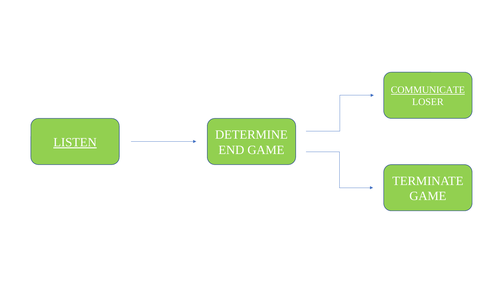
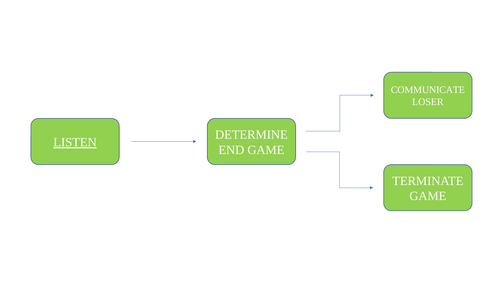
COMMUNICATE underline: present -> none (428, 90)
